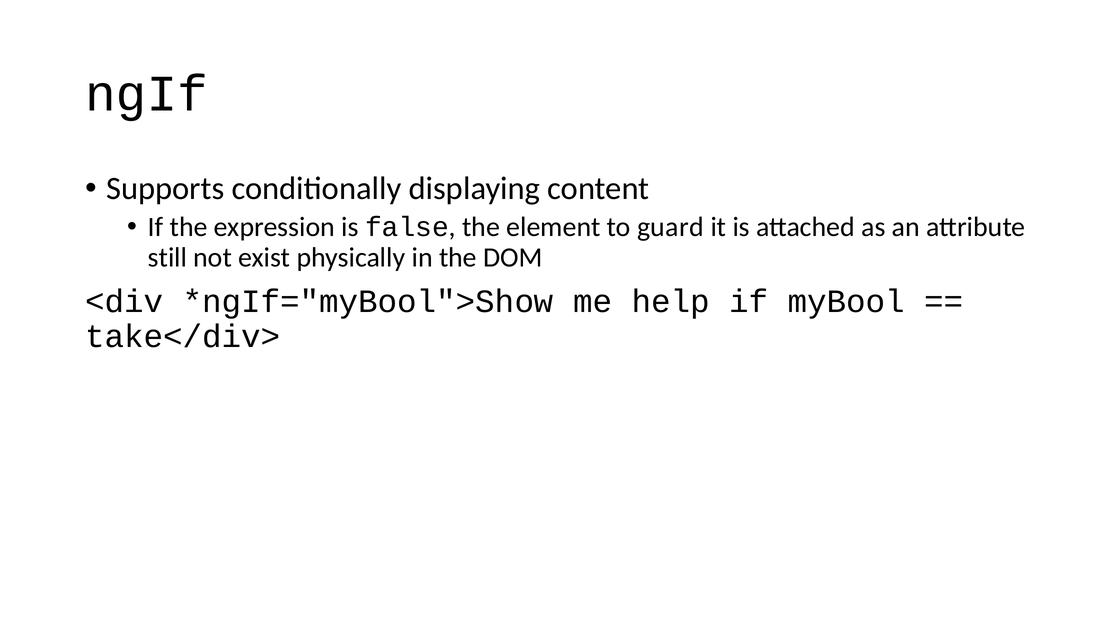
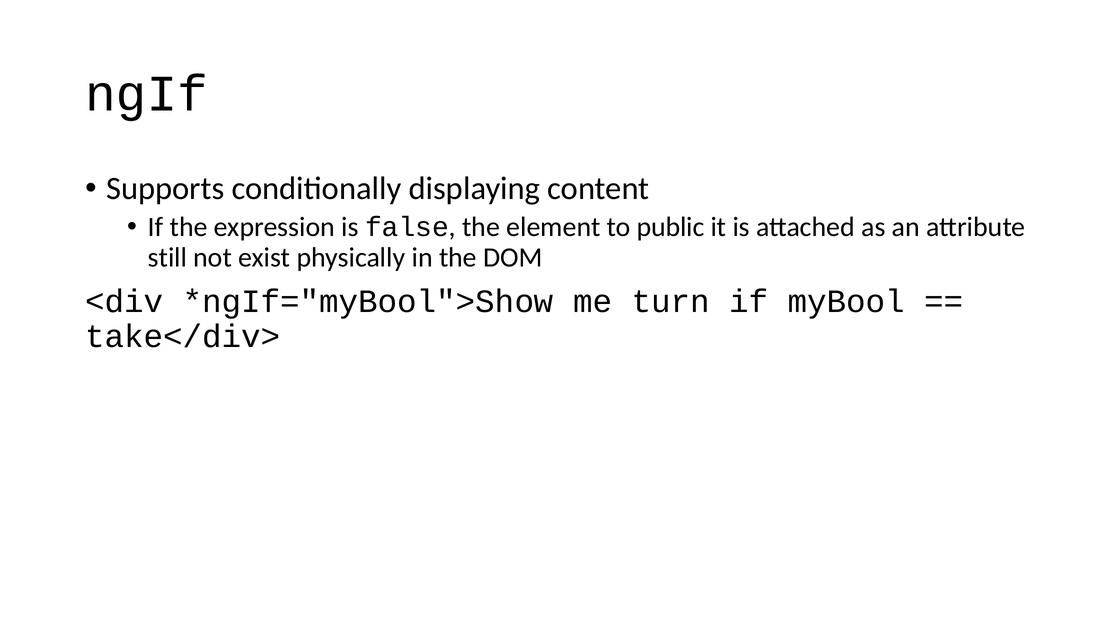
guard: guard -> public (671, 227)
help: help -> turn (671, 302)
